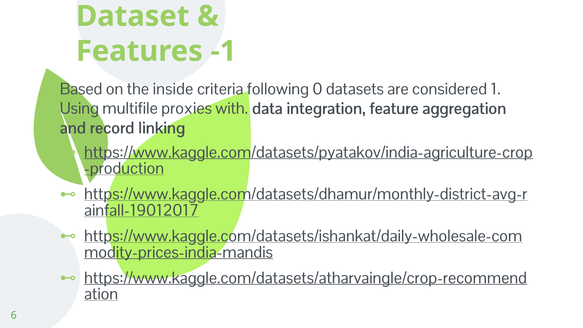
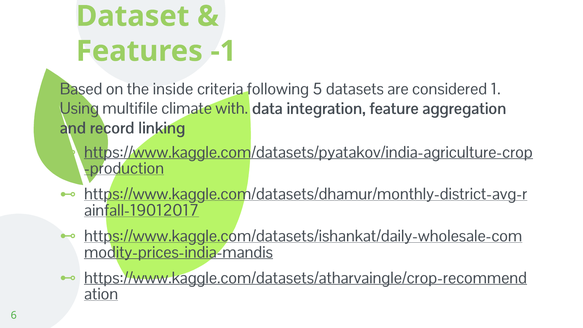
0: 0 -> 5 (317, 89)
proxies: proxies -> climate (187, 109)
